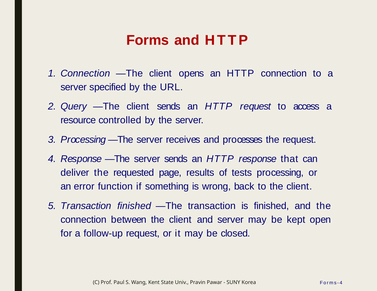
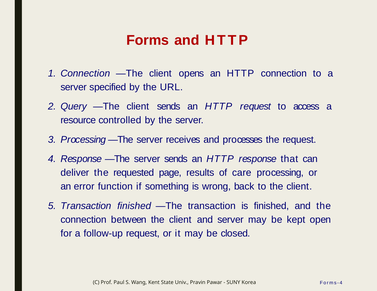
tests: tests -> care (242, 173)
